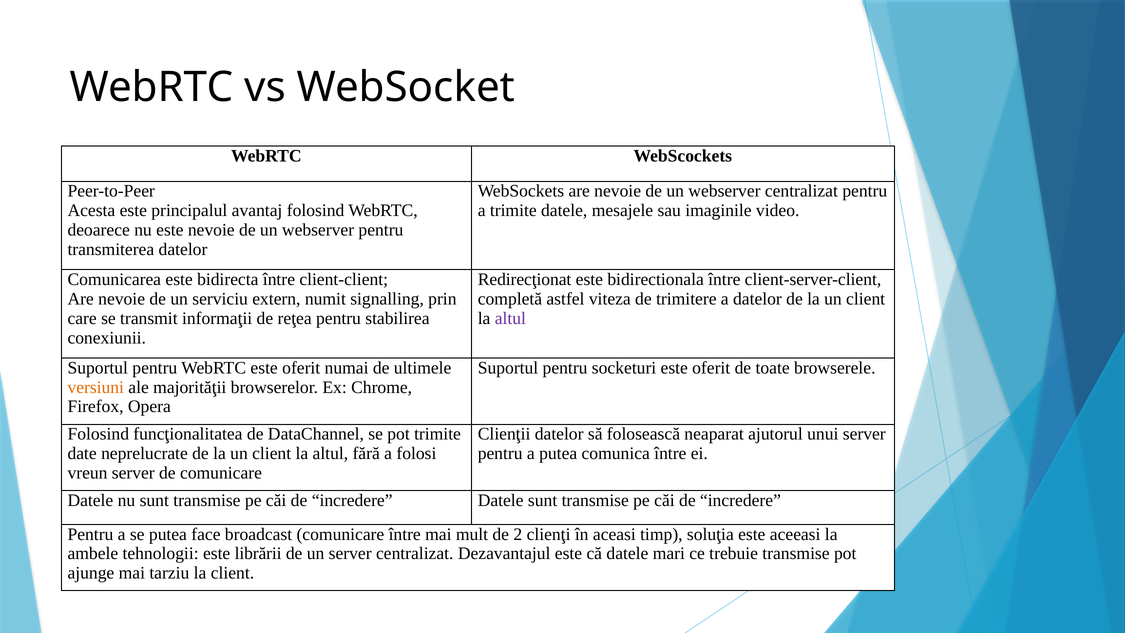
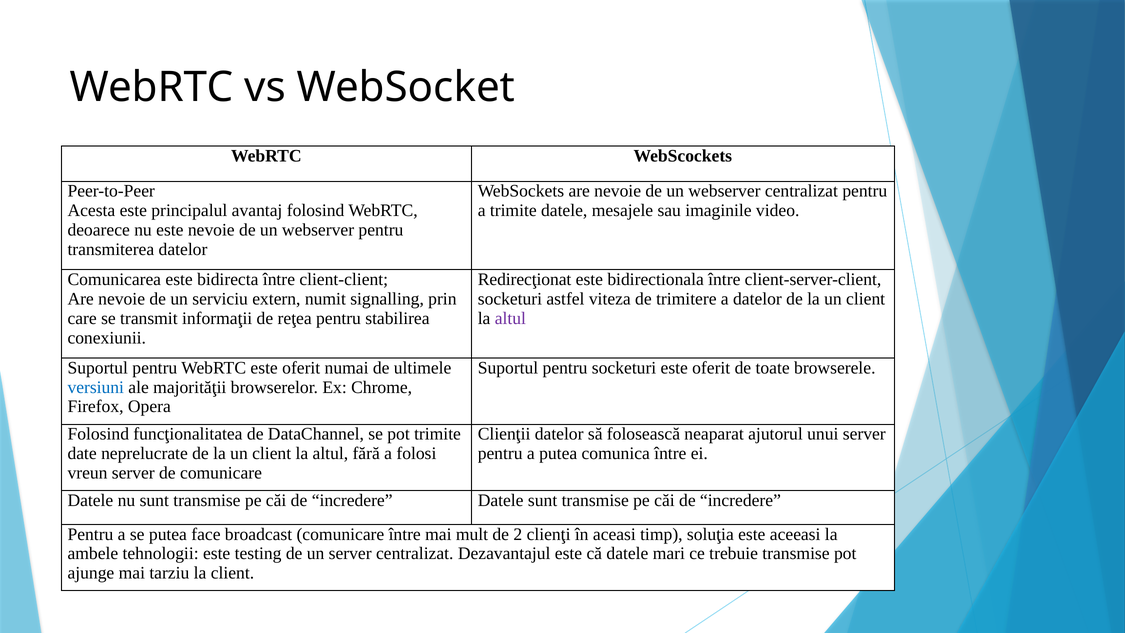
completă: completă -> socketuri (510, 299)
versiuni colour: orange -> blue (96, 387)
librării: librării -> testing (258, 553)
